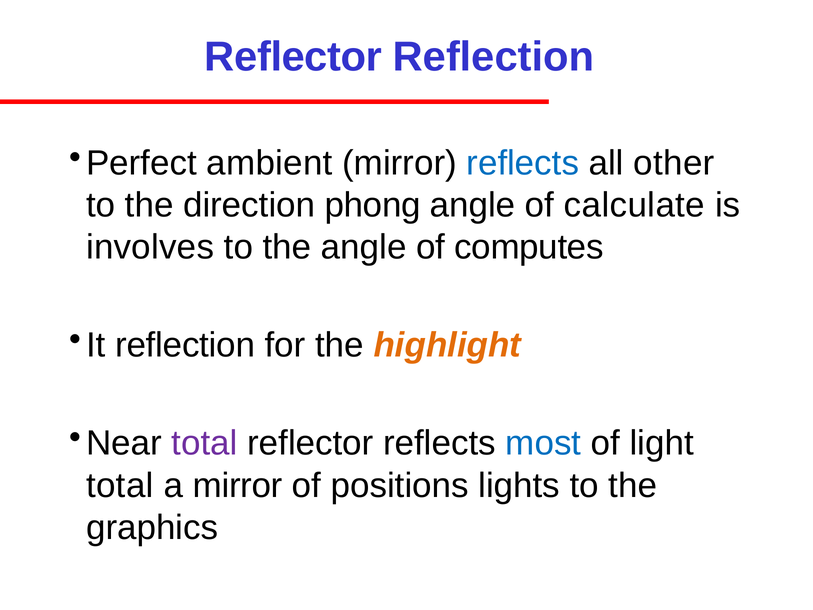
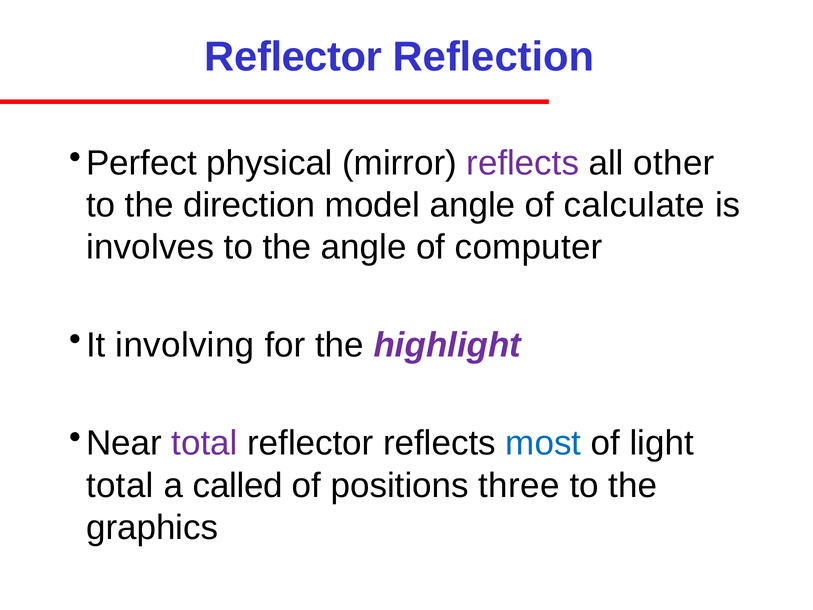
ambient: ambient -> physical (270, 163)
reflects colour: blue -> purple (523, 163)
phong: phong -> model (373, 205)
computes: computes -> computer (529, 247)
It reflection: reflection -> involving (185, 345)
highlight colour: orange -> purple (447, 345)
a mirror: mirror -> called (238, 485)
lights: lights -> three (519, 485)
